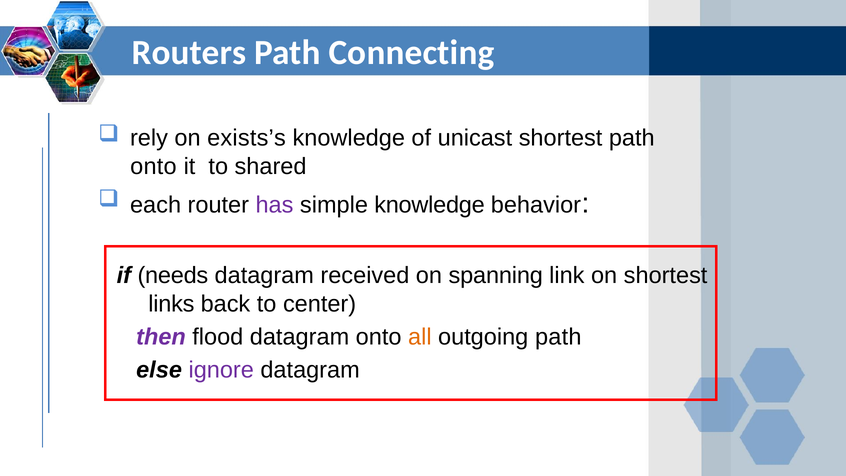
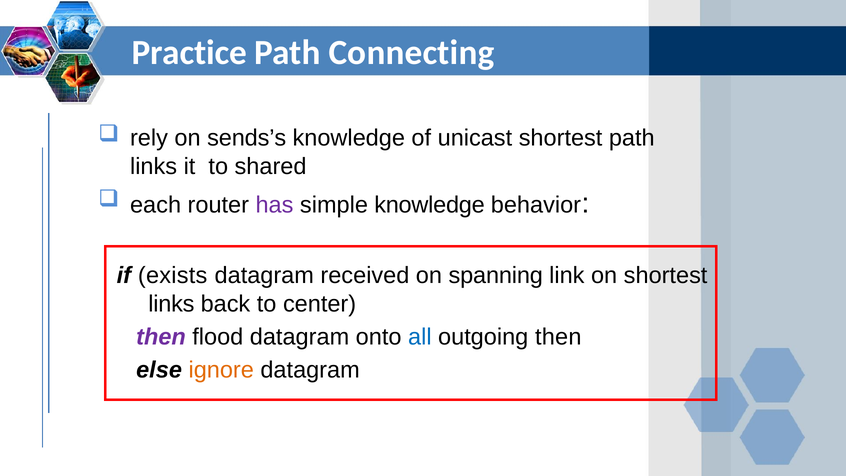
Routers: Routers -> Practice (189, 53)
exists’s: exists’s -> sends’s (247, 138)
onto: onto -> links (154, 166)
needs: needs -> exists (173, 276)
all colour: orange -> blue (420, 337)
outgoing path: path -> then (558, 337)
ignore colour: purple -> orange (221, 370)
